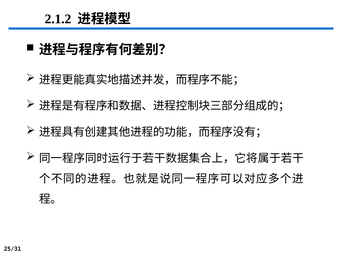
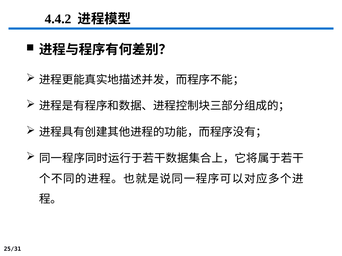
2.1.2: 2.1.2 -> 4.4.2 (58, 19)
